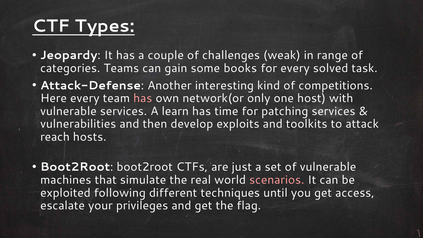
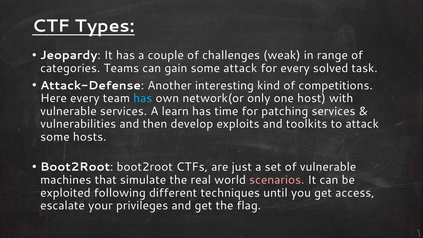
some books: books -> attack (240, 68)
has colour: pink -> light blue (143, 98)
reach: reach -> some (55, 137)
